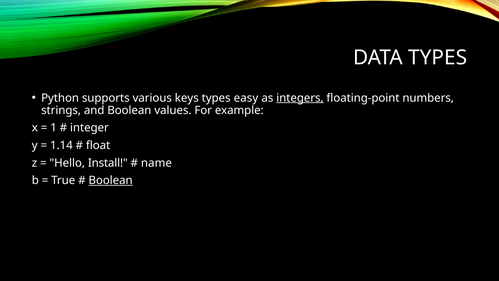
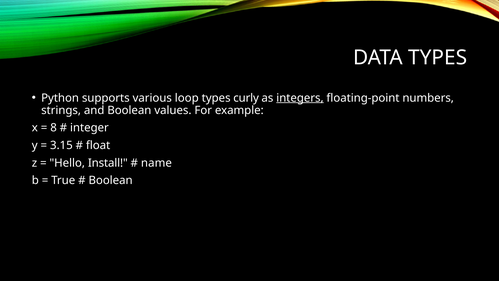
keys: keys -> loop (187, 98)
easy: easy -> curly (246, 98)
1: 1 -> 8 (54, 128)
1.14: 1.14 -> 3.15 (61, 145)
Boolean underline: present -> none (111, 180)
